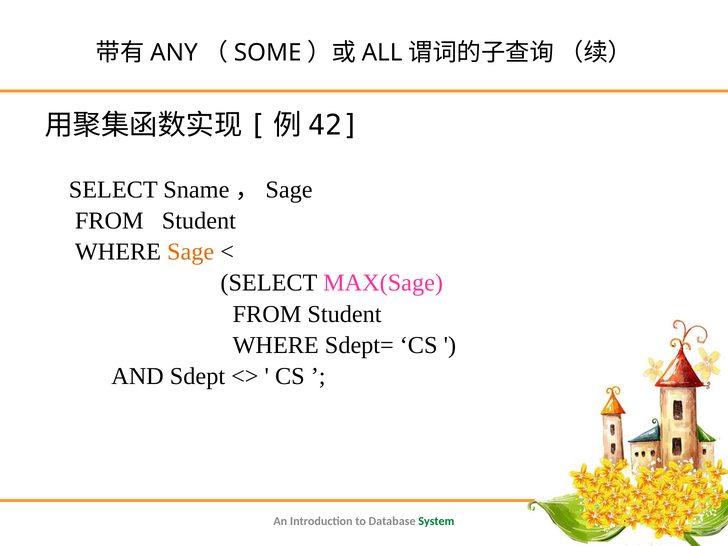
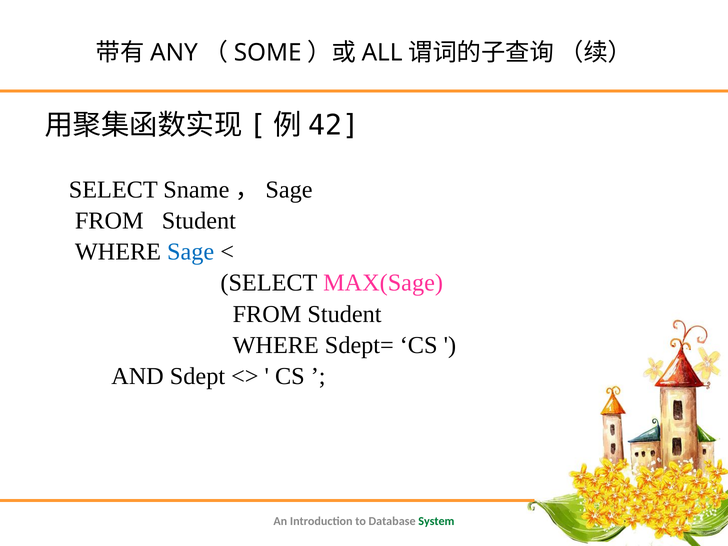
Sage colour: orange -> blue (191, 252)
